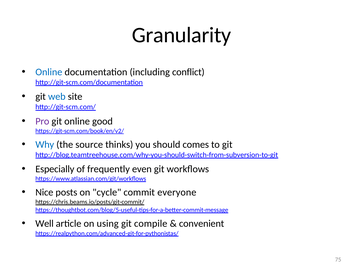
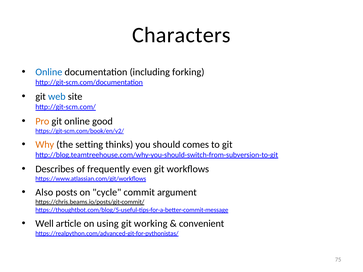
Granularity: Granularity -> Characters (181, 35)
conflict: conflict -> forking (188, 72)
Pro colour: purple -> orange (42, 121)
Why colour: blue -> orange (45, 145)
source: source -> setting (89, 145)
Especially: Especially -> Describes (55, 169)
Nice: Nice -> Also (44, 193)
everyone: everyone -> argument (177, 193)
compile: compile -> working (151, 224)
